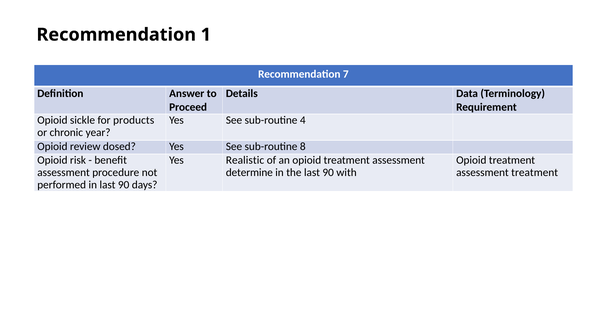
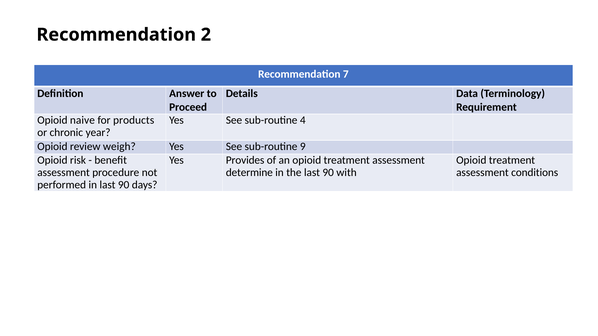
1: 1 -> 2 (206, 35)
sickle: sickle -> naive (82, 120)
dosed: dosed -> weigh (119, 147)
8: 8 -> 9 (303, 147)
Realistic: Realistic -> Provides (245, 160)
assessment treatment: treatment -> conditions (535, 173)
